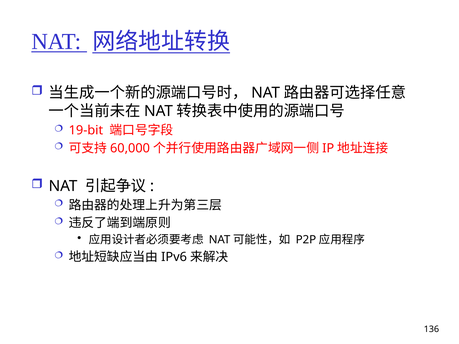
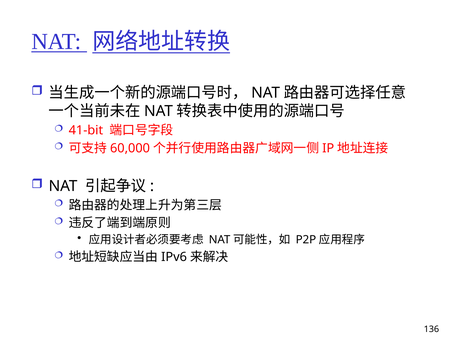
19-bit: 19-bit -> 41-bit (86, 130)
